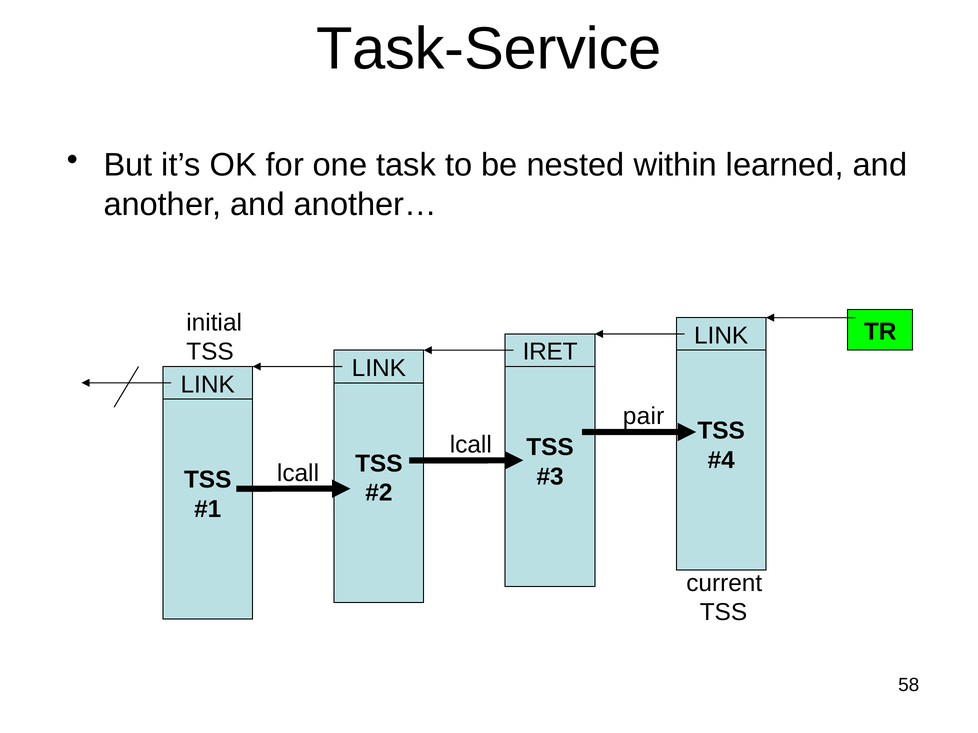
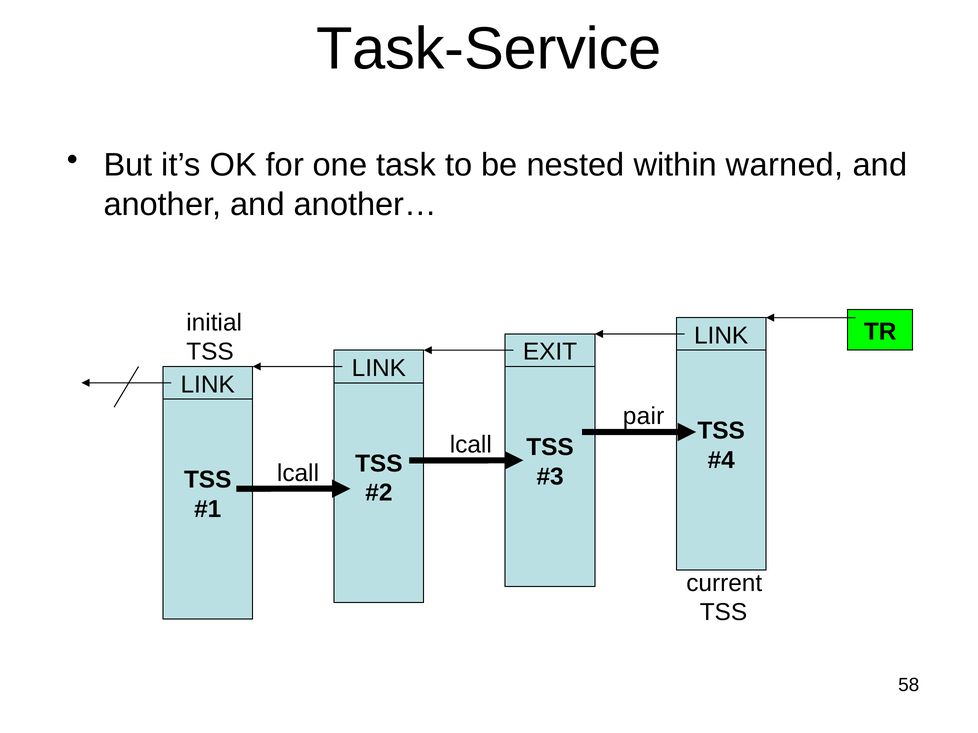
learned: learned -> warned (785, 165)
IRET: IRET -> EXIT (550, 352)
